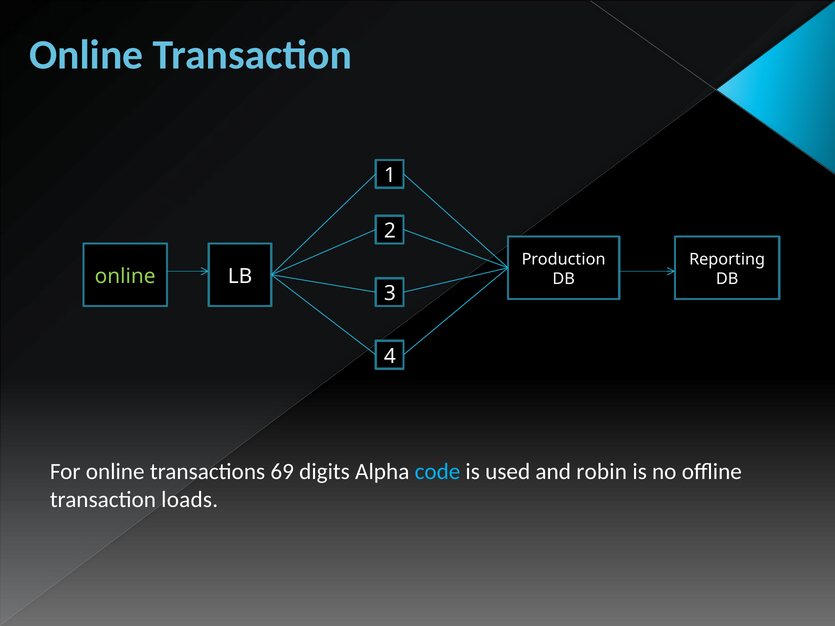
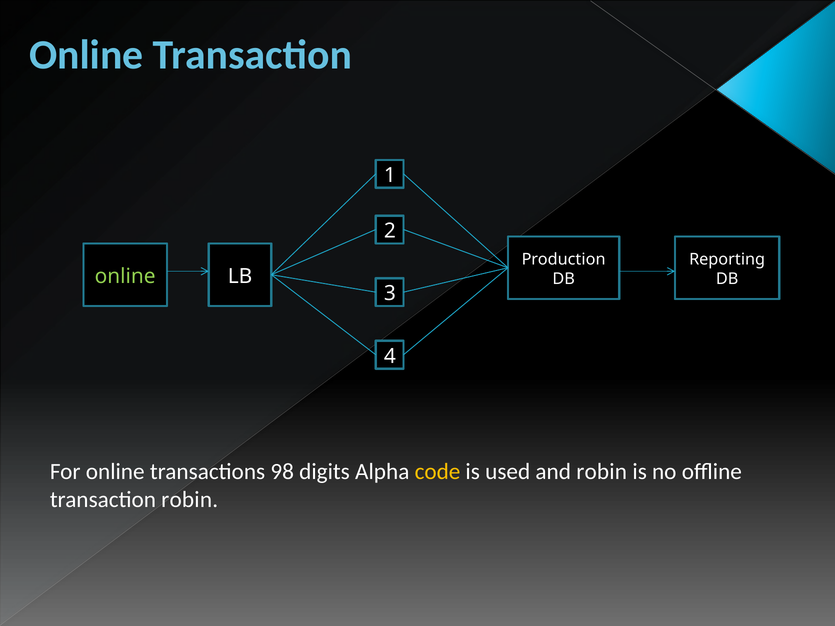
69: 69 -> 98 (282, 472)
code colour: light blue -> yellow (438, 472)
transaction loads: loads -> robin (190, 500)
